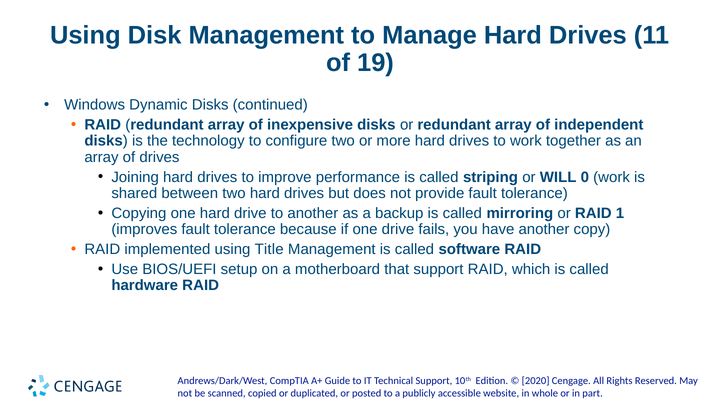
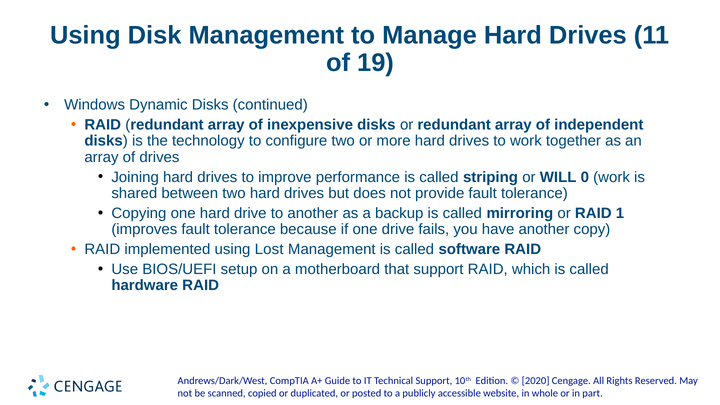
Title: Title -> Lost (269, 249)
